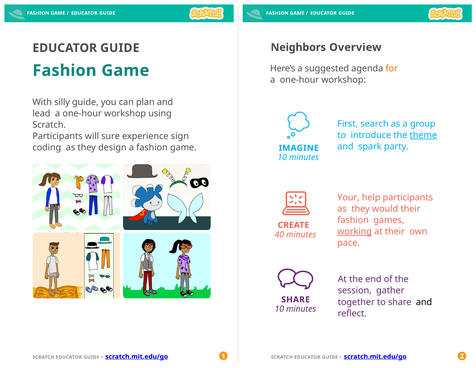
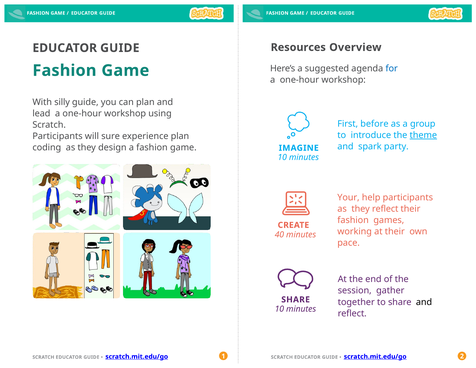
Neighbors: Neighbors -> Resources (298, 47)
for colour: orange -> blue (392, 68)
search: search -> before (374, 124)
experience sign: sign -> plan (180, 136)
they would: would -> reflect (385, 209)
working underline: present -> none (355, 231)
